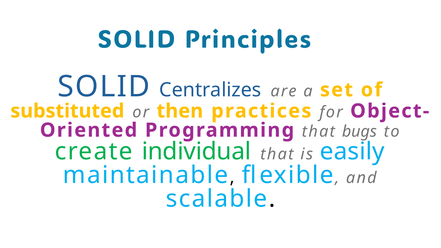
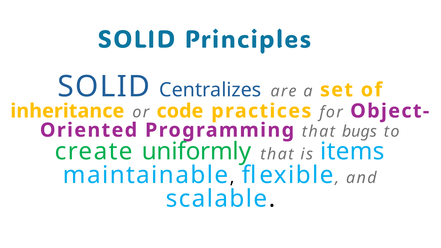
substituted: substituted -> inheritance (67, 111)
then: then -> code (180, 111)
individual: individual -> uniformly (196, 151)
easily: easily -> items (352, 151)
